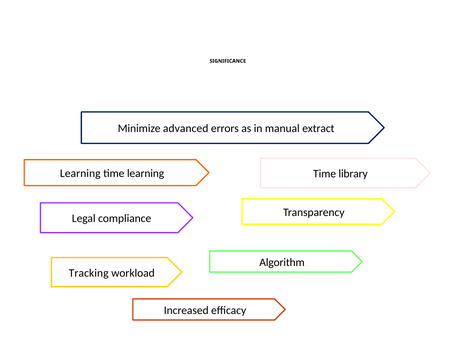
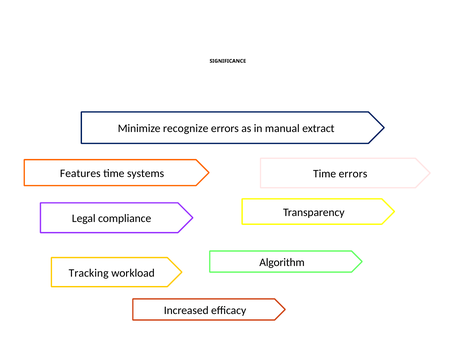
advanced: advanced -> recognize (186, 128)
Learning: Learning -> Features (80, 173)
time learning: learning -> systems (146, 173)
Time library: library -> errors (353, 174)
